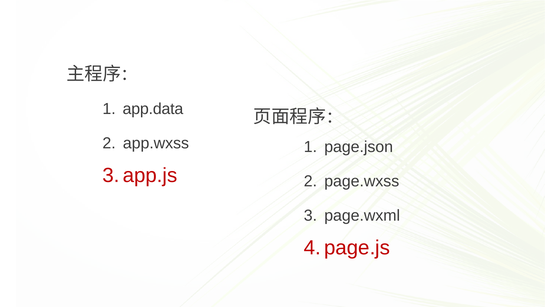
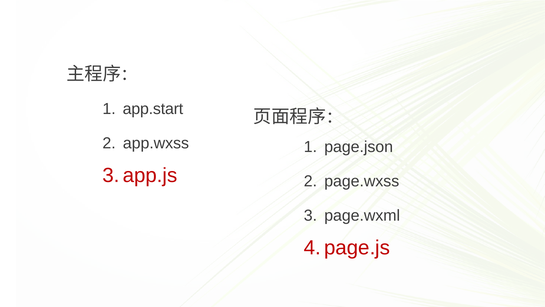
app.data: app.data -> app.start (153, 109)
